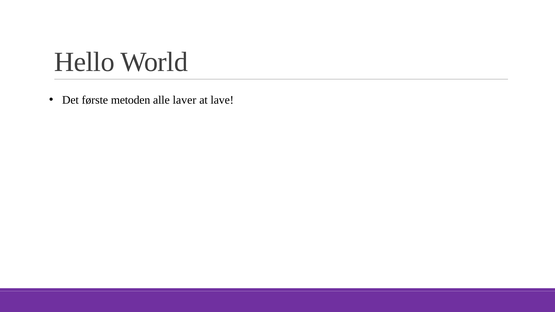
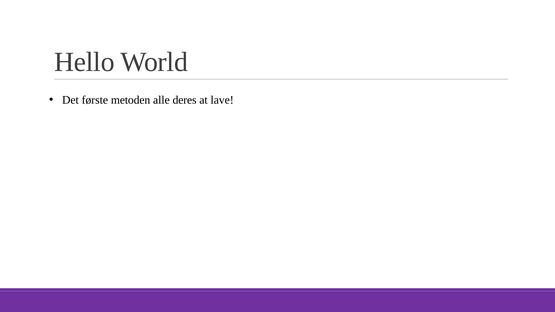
laver: laver -> deres (185, 100)
